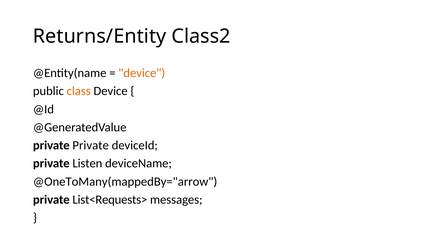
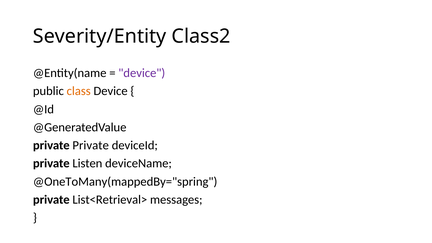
Returns/Entity: Returns/Entity -> Severity/Entity (100, 36)
device colour: orange -> purple (142, 73)
@OneToMany(mappedBy="arrow: @OneToMany(mappedBy="arrow -> @OneToMany(mappedBy="spring (125, 182)
List<Requests>: List<Requests> -> List<Retrieval> (110, 200)
